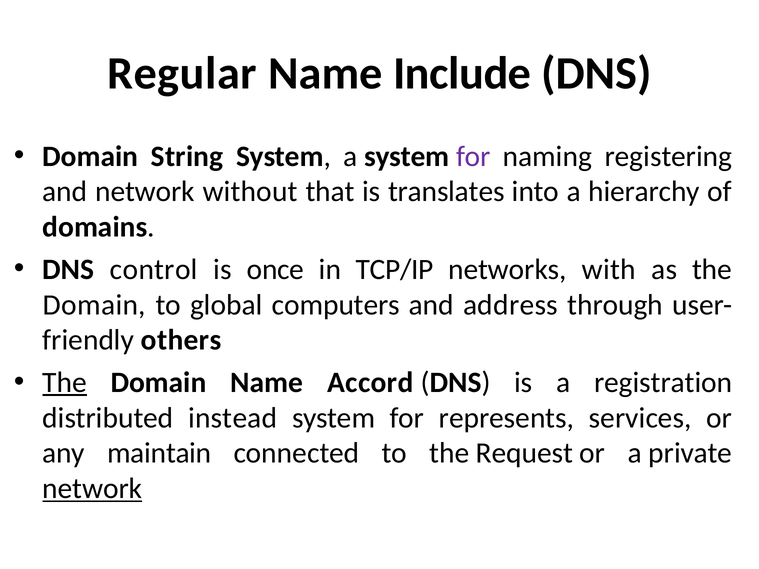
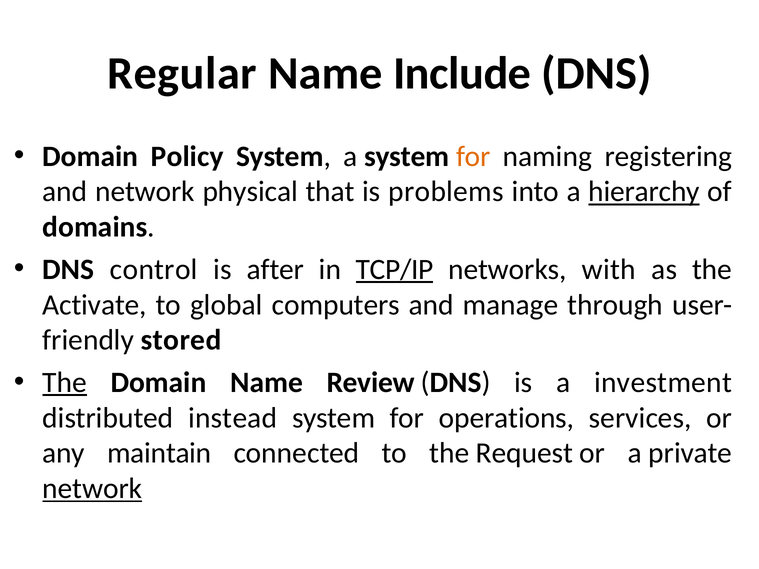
String: String -> Policy (187, 156)
for colour: purple -> orange (473, 156)
without: without -> physical (250, 192)
translates: translates -> problems (446, 192)
hierarchy underline: none -> present (644, 192)
once: once -> after (275, 269)
TCP/IP underline: none -> present (395, 269)
Domain: Domain -> Activate (95, 305)
address: address -> manage (511, 305)
others: others -> stored (181, 340)
Accord: Accord -> Review (371, 383)
registration: registration -> investment (663, 383)
represents: represents -> operations (507, 418)
